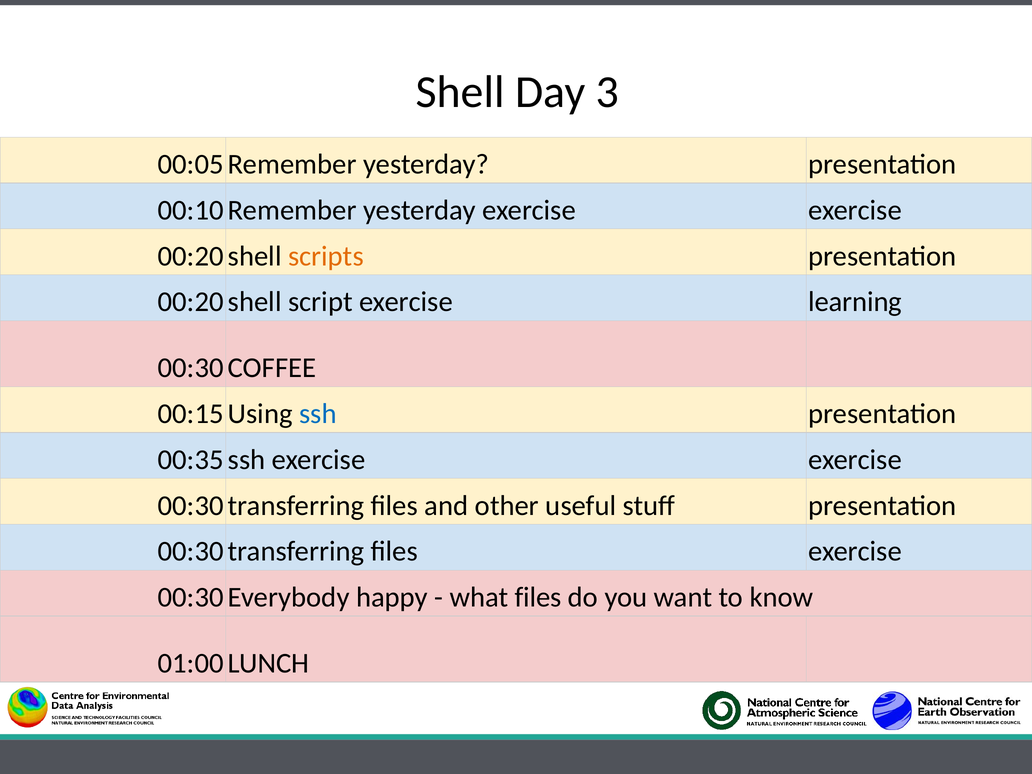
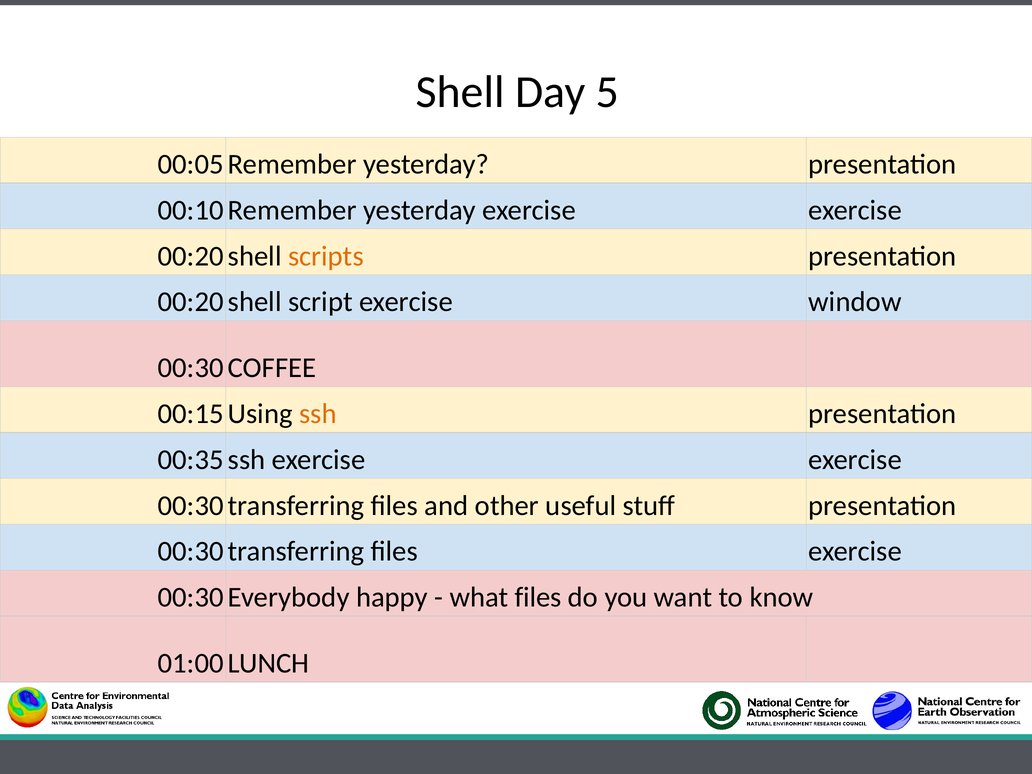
3: 3 -> 5 (607, 92)
learning: learning -> window (855, 302)
ssh colour: blue -> orange (318, 414)
